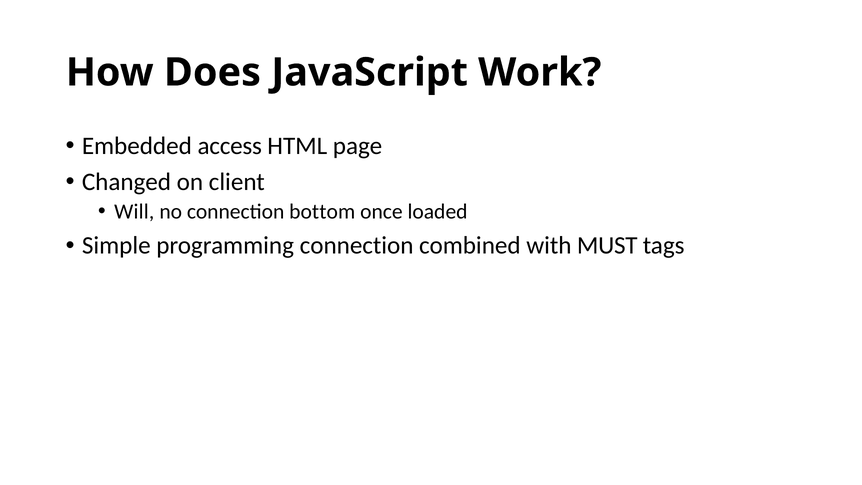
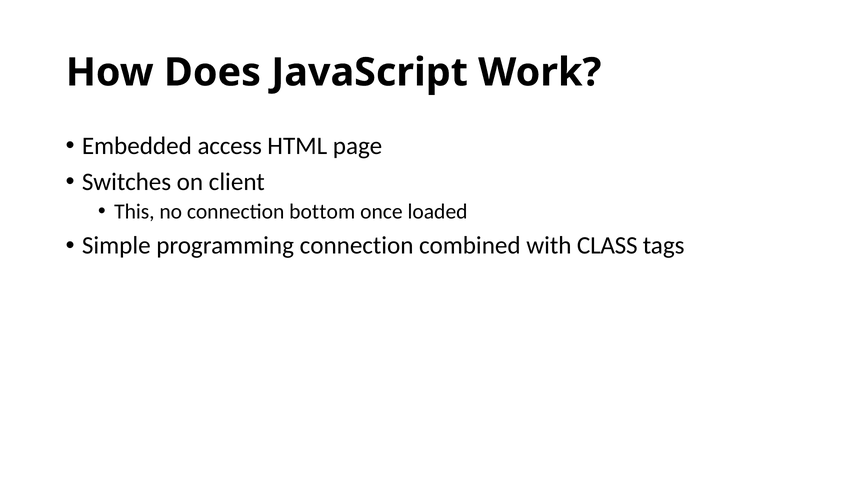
Changed: Changed -> Switches (126, 182)
Will: Will -> This (134, 211)
MUST: MUST -> CLASS (607, 246)
